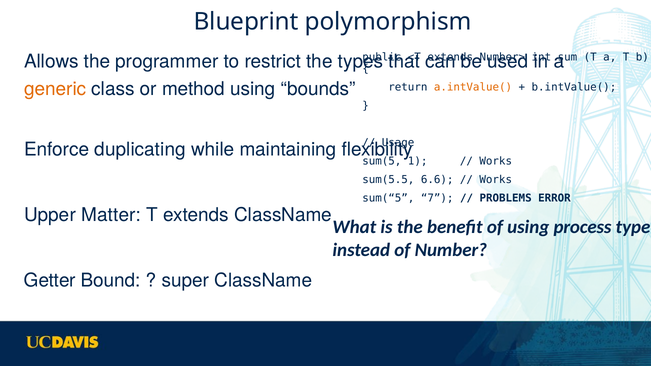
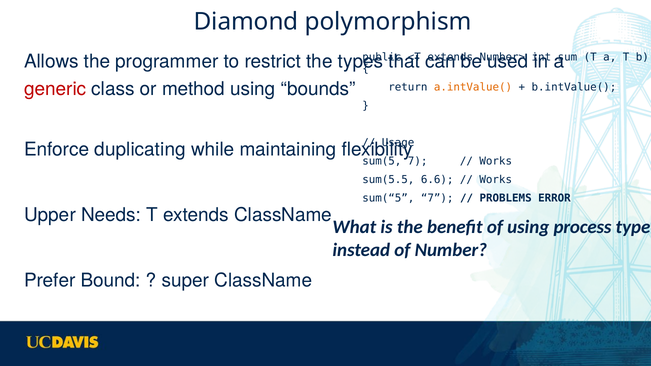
Blueprint: Blueprint -> Diamond (246, 22)
generic colour: orange -> red (55, 89)
1: 1 -> 7 (418, 161)
Matter: Matter -> Needs (111, 215)
Getter: Getter -> Prefer (50, 281)
